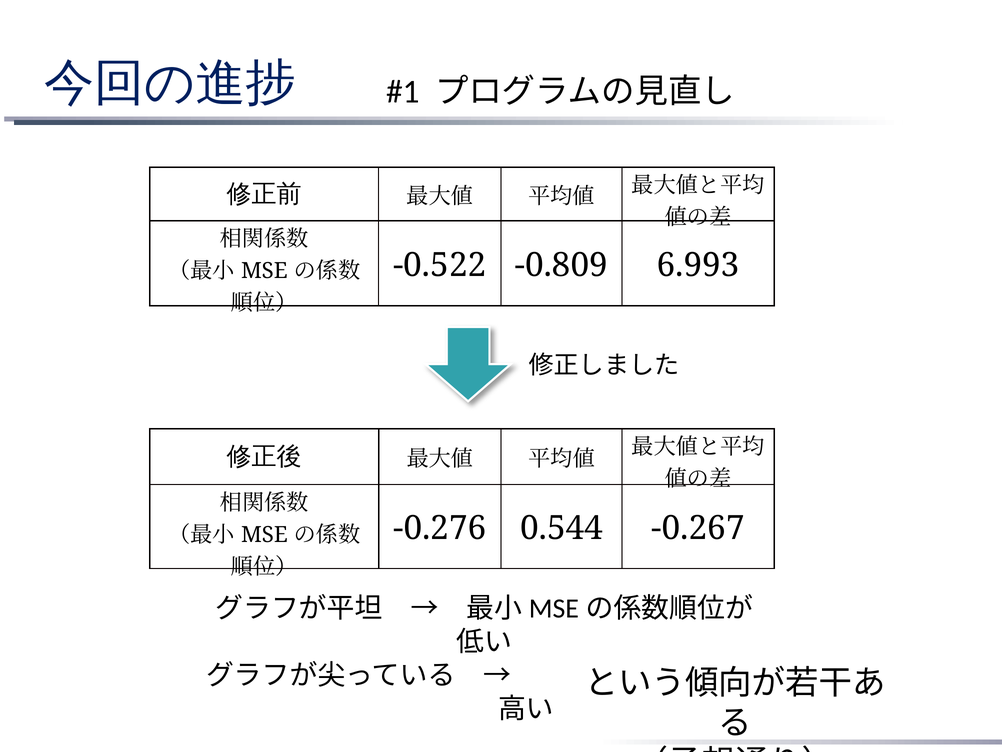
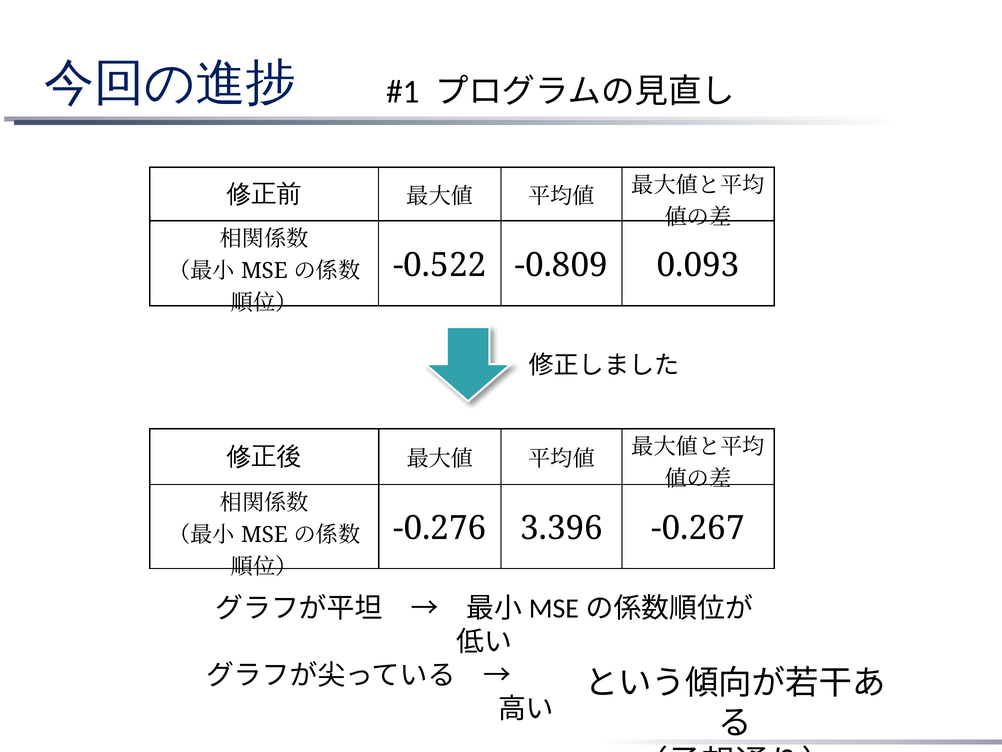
6.993: 6.993 -> 0.093 (698, 265)
0.544: 0.544 -> 3.396 (562, 528)
